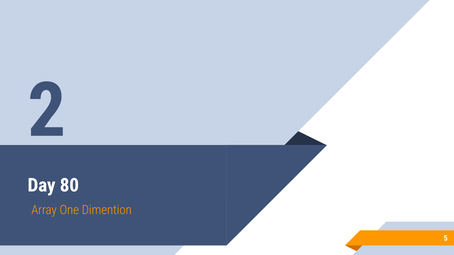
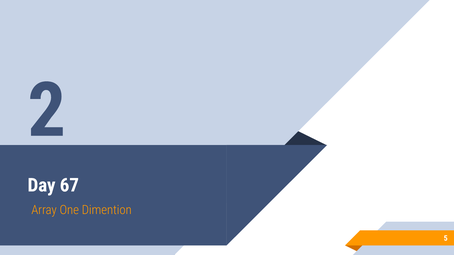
80: 80 -> 67 (69, 186)
